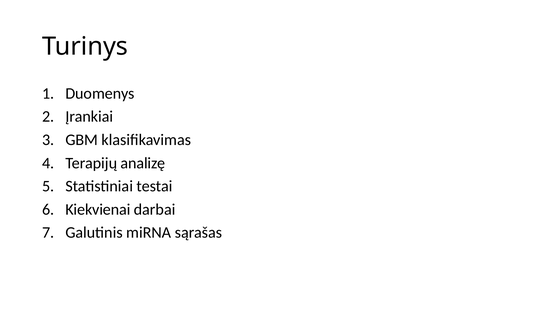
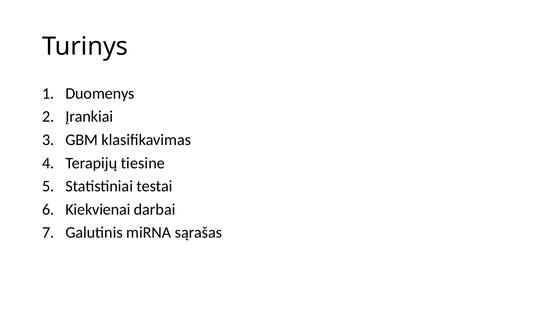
analizę: analizę -> tiesine (143, 163)
